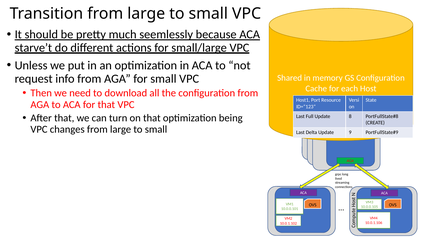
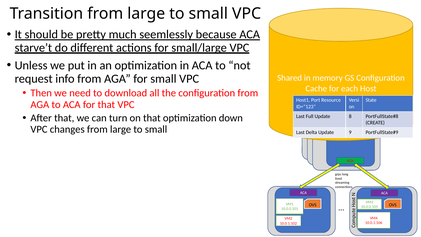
being: being -> down (231, 118)
